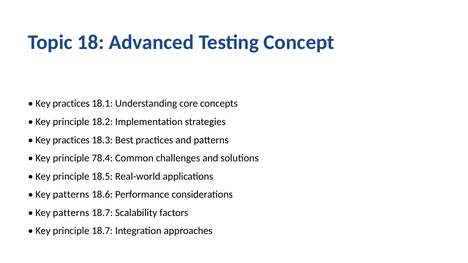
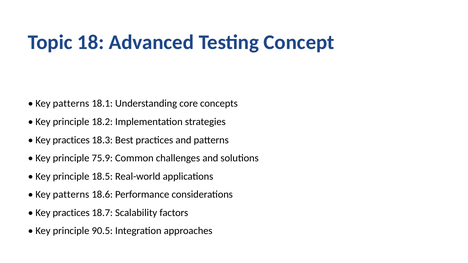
practices: practices -> patterns (71, 104)
78.4: 78.4 -> 75.9 (102, 158)
patterns: patterns -> practices (71, 213)
principle 18.7: 18.7 -> 90.5 (102, 231)
